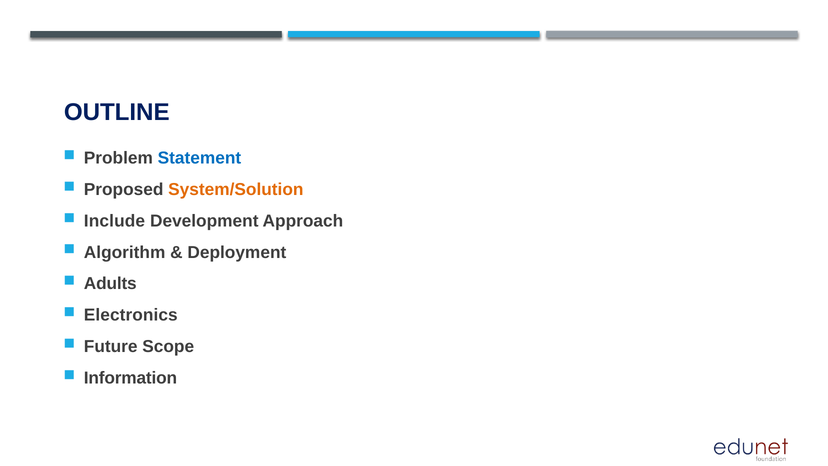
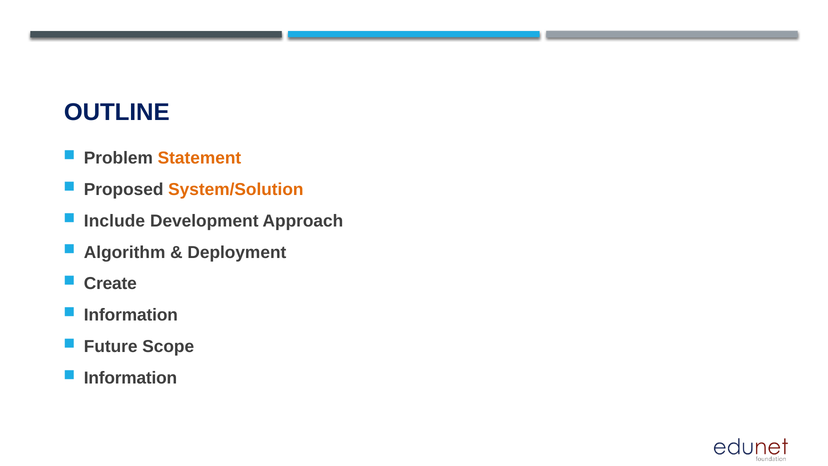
Statement colour: blue -> orange (199, 158)
Adults: Adults -> Create (110, 284)
Electronics: Electronics -> Information (131, 315)
